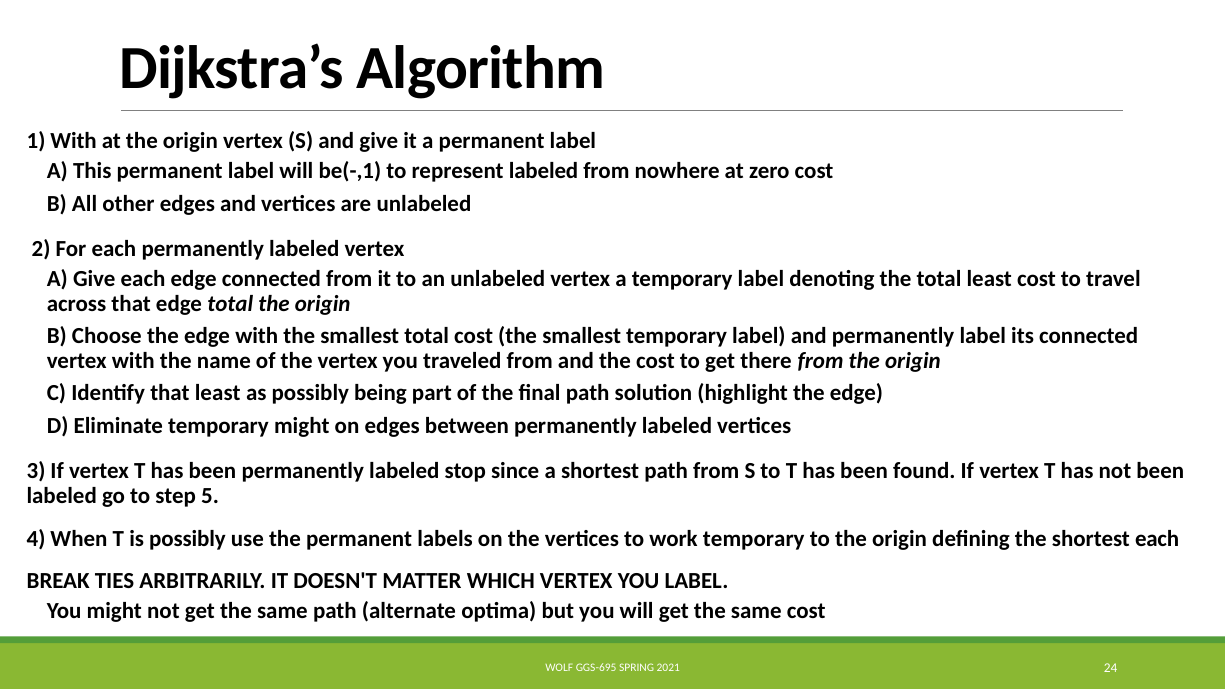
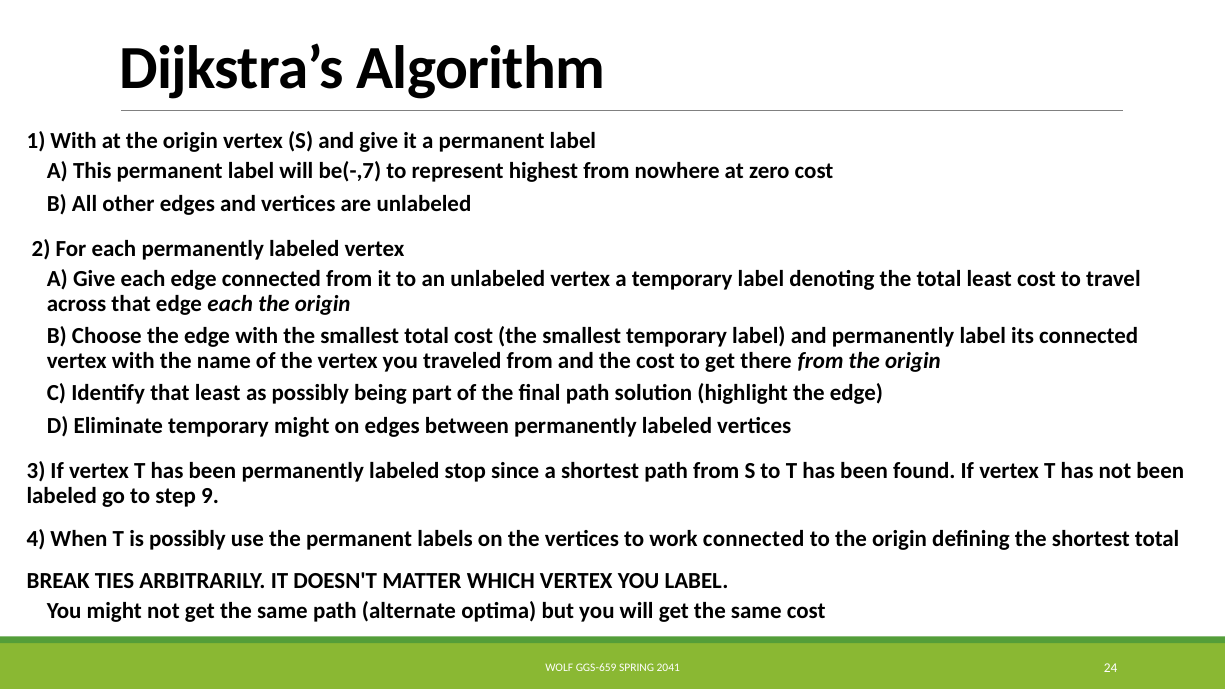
be(-,1: be(-,1 -> be(-,7 (350, 171)
represent labeled: labeled -> highest (543, 171)
edge total: total -> each (230, 304)
5: 5 -> 9 (210, 496)
work temporary: temporary -> connected (754, 539)
shortest each: each -> total (1157, 539)
GGS-695: GGS-695 -> GGS-659 (596, 668)
2021: 2021 -> 2041 (668, 668)
